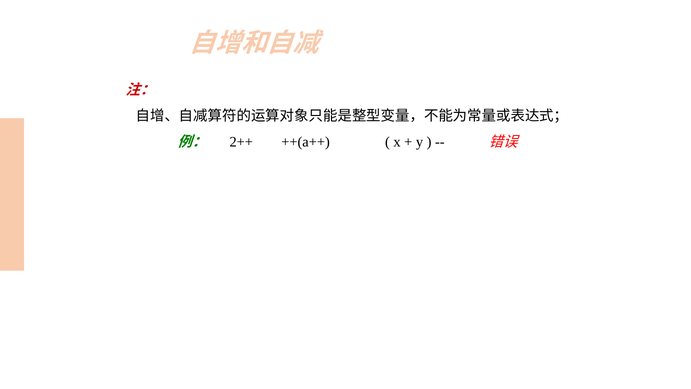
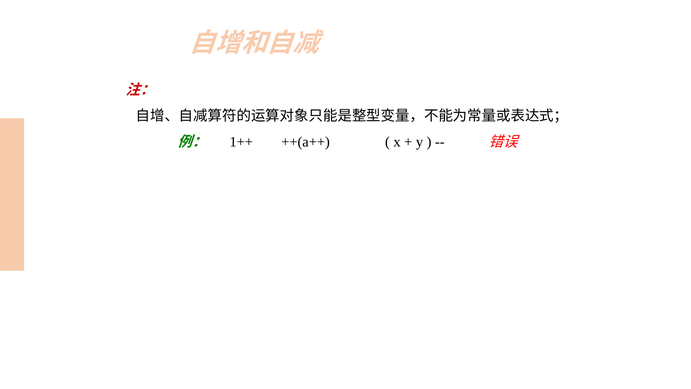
2++: 2++ -> 1++ (241, 142)
